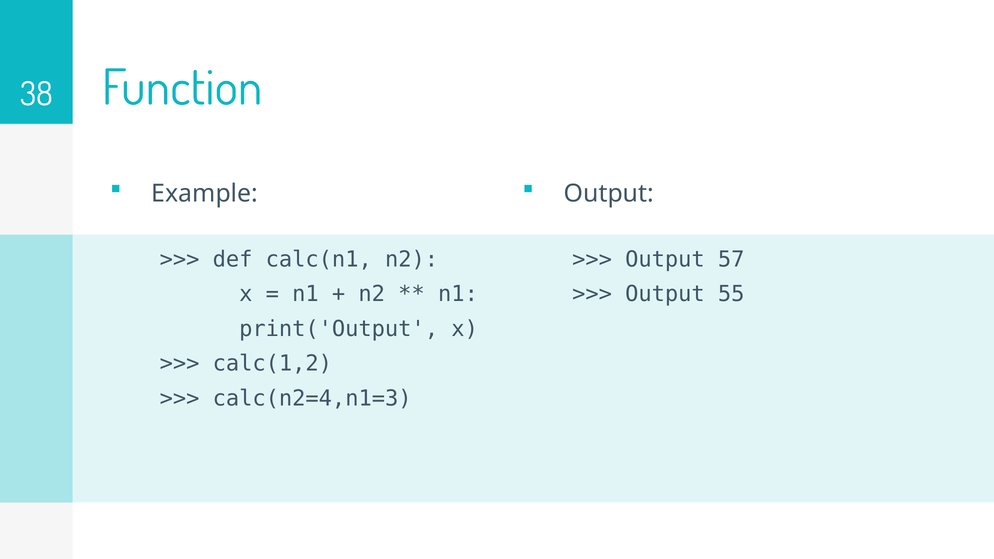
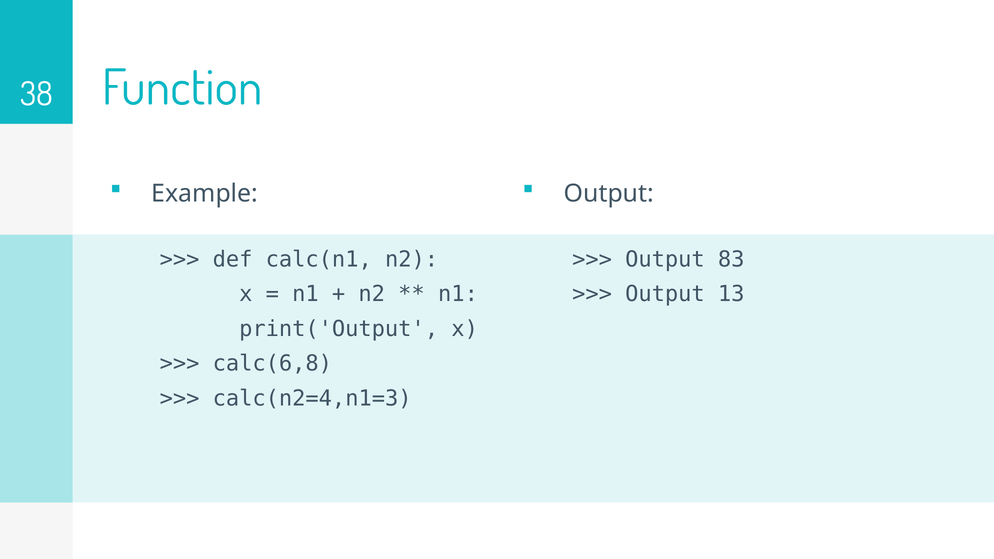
57: 57 -> 83 (731, 259)
55: 55 -> 13 (731, 294)
calc(1,2: calc(1,2 -> calc(6,8 (272, 364)
